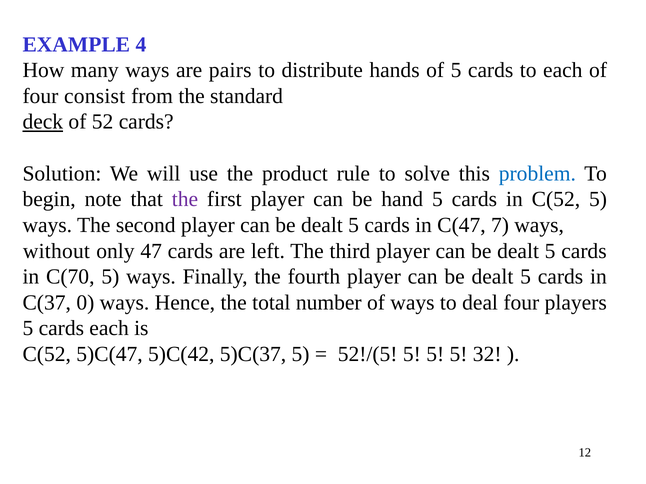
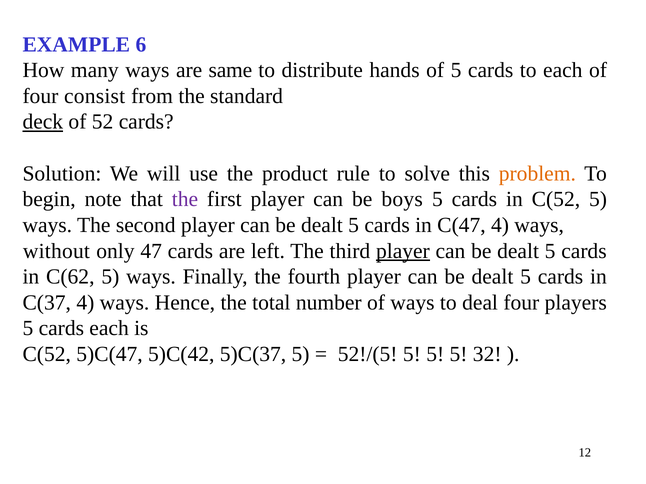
4: 4 -> 6 (141, 44)
pairs: pairs -> same (230, 70)
problem colour: blue -> orange (537, 174)
hand: hand -> boys (402, 200)
C(47 7: 7 -> 4 (500, 225)
player underline: none -> present (403, 251)
C(70: C(70 -> C(62 (70, 277)
C(37 0: 0 -> 4 (85, 303)
